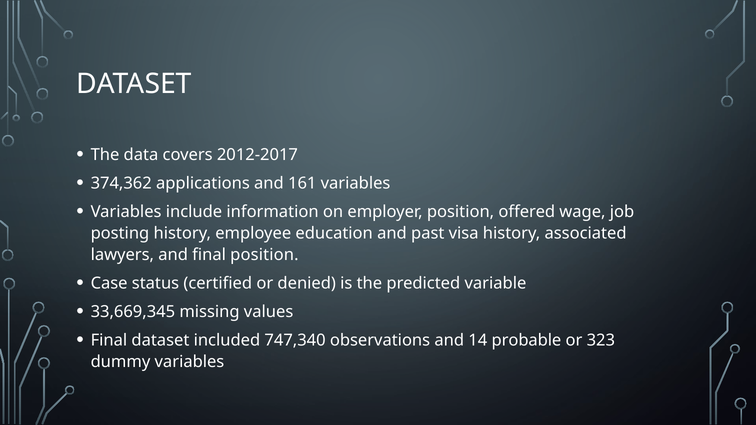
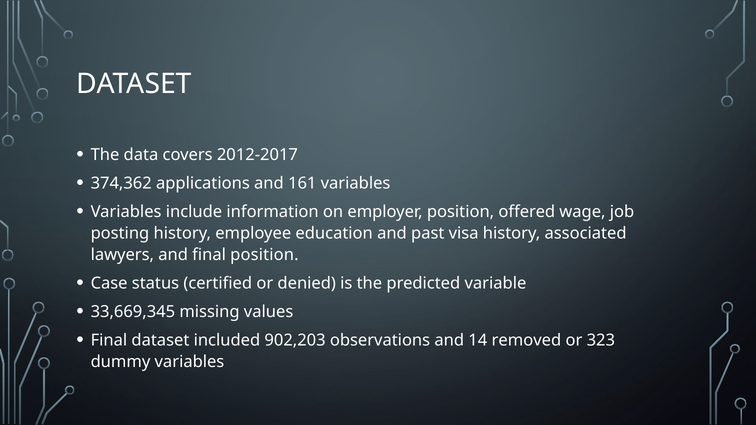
747,340: 747,340 -> 902,203 (295, 340)
probable: probable -> removed (526, 340)
